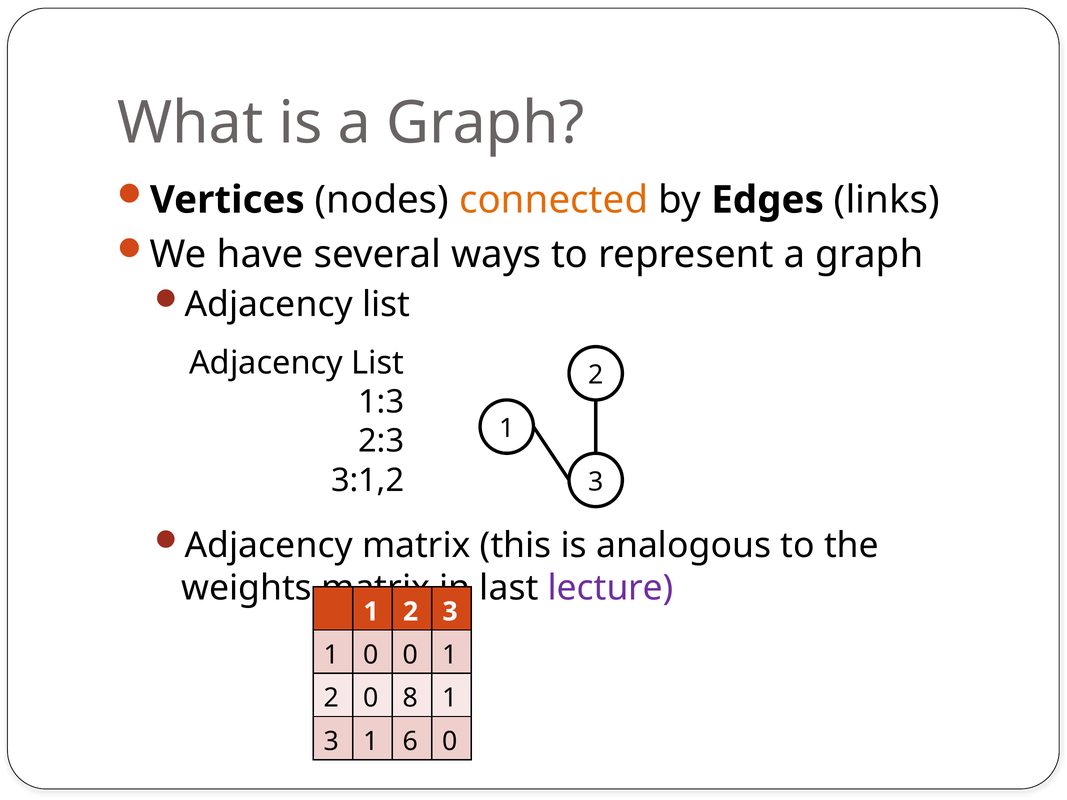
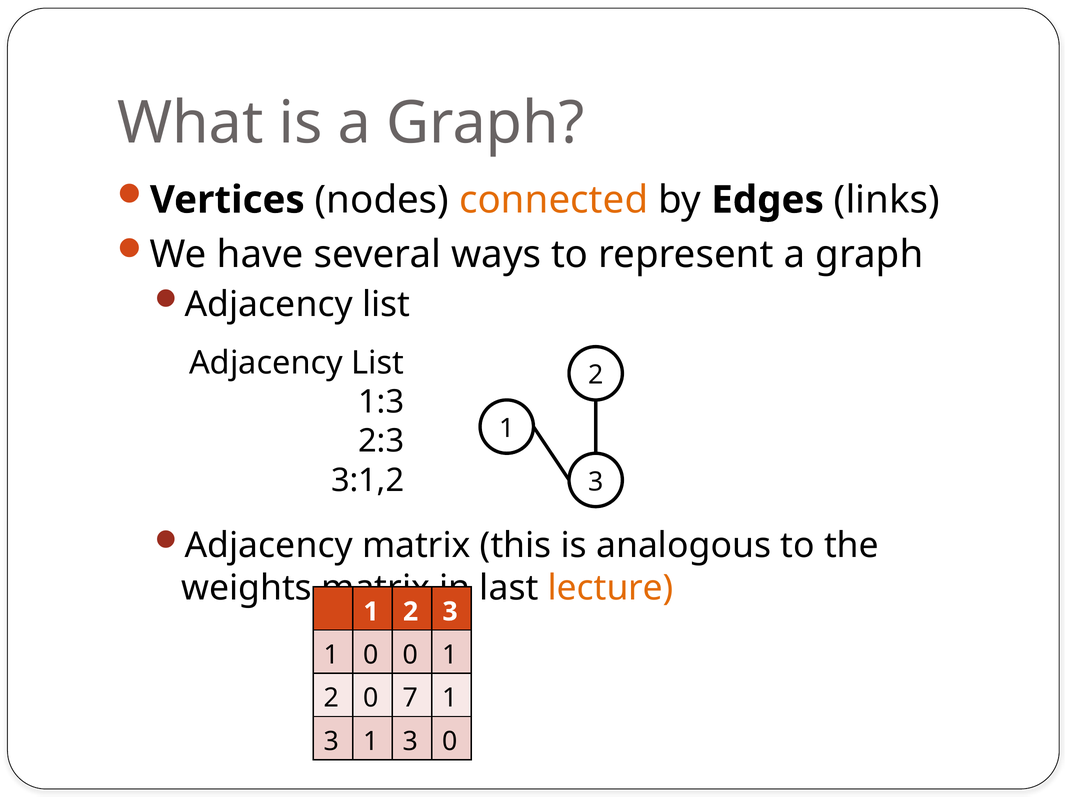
lecture colour: purple -> orange (611, 588)
8: 8 -> 7 (411, 698)
3 1 6: 6 -> 3 (411, 742)
